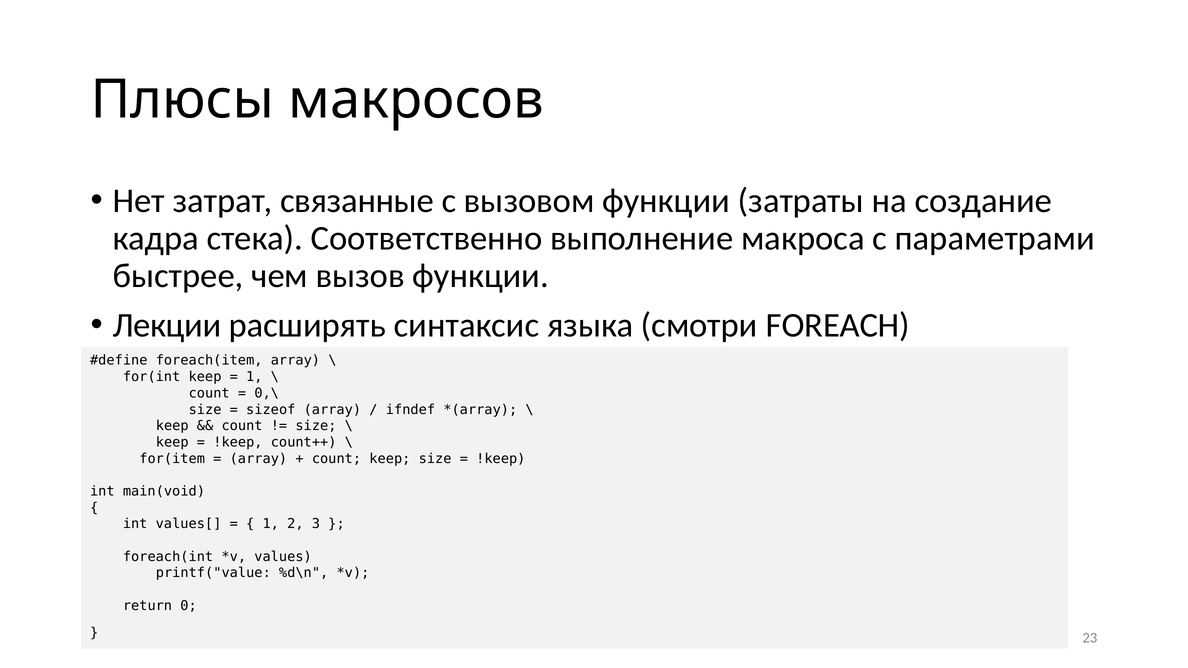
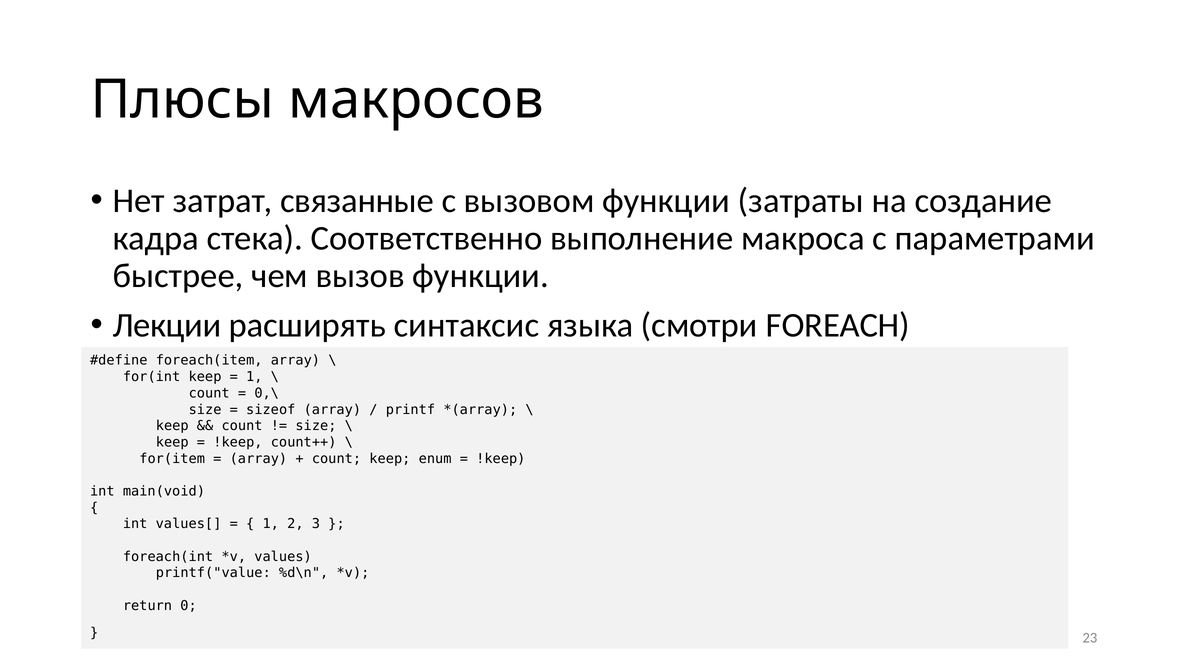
ifndef: ifndef -> printf (410, 410)
keep size: size -> enum (435, 459)
